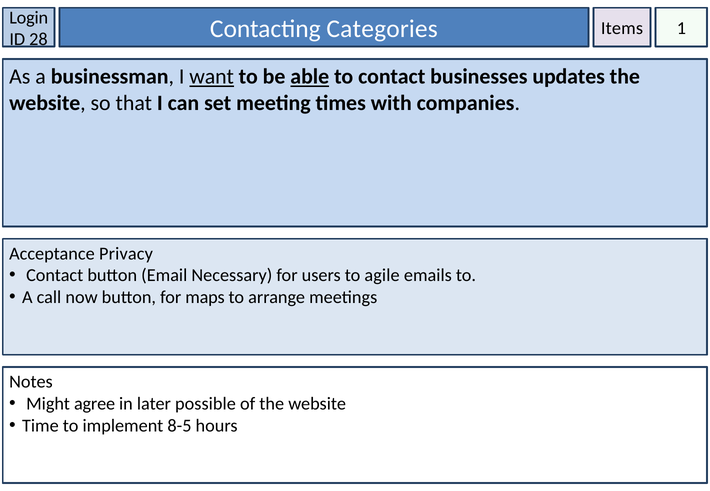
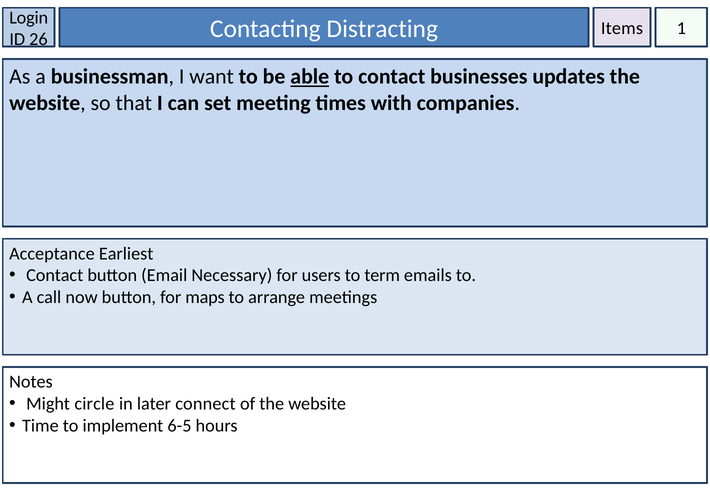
28: 28 -> 26 (38, 39)
Categories: Categories -> Distracting (382, 29)
want underline: present -> none (212, 77)
Privacy: Privacy -> Earliest (126, 254)
agile: agile -> term (382, 276)
agree: agree -> circle (94, 404)
possible: possible -> connect (205, 404)
8-5: 8-5 -> 6-5 (179, 426)
